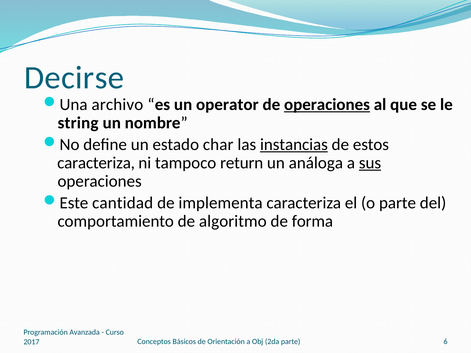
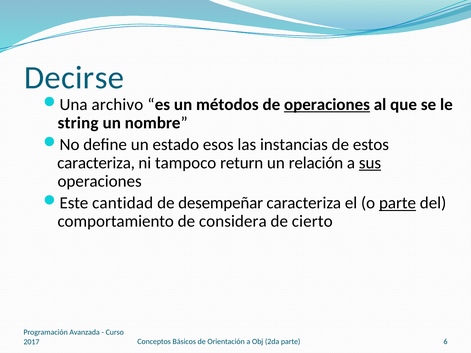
operator: operator -> métodos (227, 105)
char: char -> esos (218, 145)
instancias underline: present -> none (294, 145)
análoga: análoga -> relación (316, 163)
implementa: implementa -> desempeñar (221, 203)
parte underline: none -> present (398, 203)
algoritmo: algoritmo -> considera (233, 222)
forma: forma -> cierto (312, 222)
